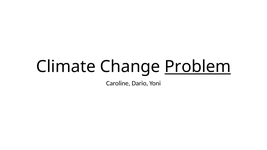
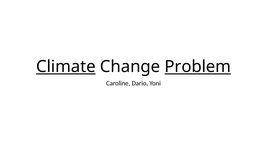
Climate underline: none -> present (66, 67)
